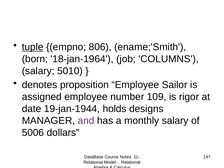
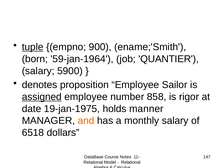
806: 806 -> 900 (100, 47)
18-jan-1964: 18-jan-1964 -> 59-jan-1964 (82, 59)
COLUMNS: COLUMNS -> QUANTIER (169, 59)
5010: 5010 -> 5900 (70, 71)
assigned underline: none -> present (42, 97)
109: 109 -> 858 (157, 97)
19-jan-1944: 19-jan-1944 -> 19-jan-1975 (72, 109)
designs: designs -> manner (146, 109)
and colour: purple -> orange (86, 121)
5006: 5006 -> 6518 (33, 133)
